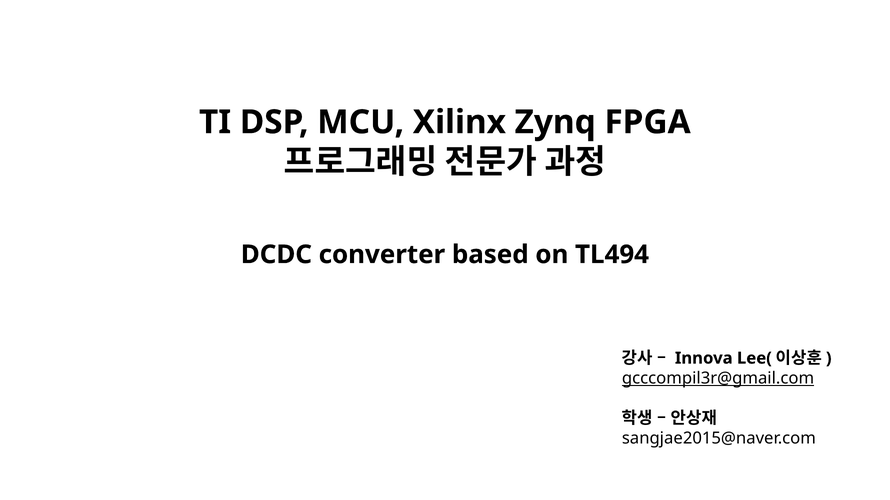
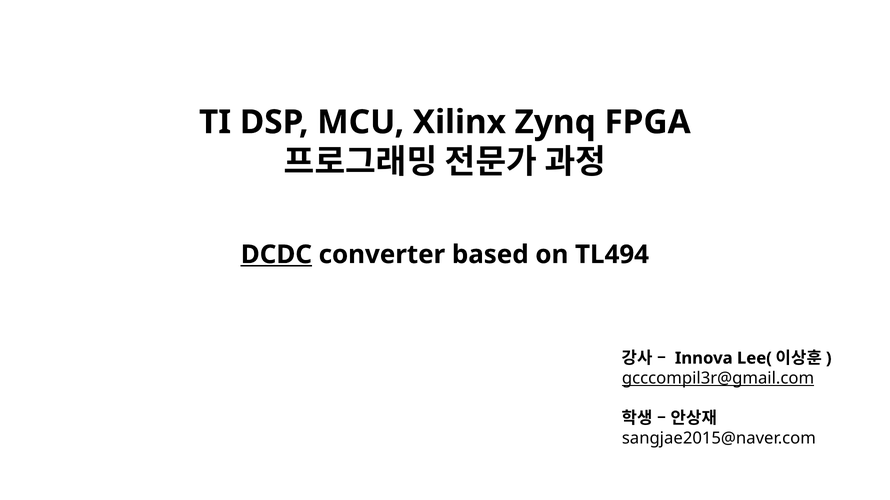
DCDC underline: none -> present (276, 255)
